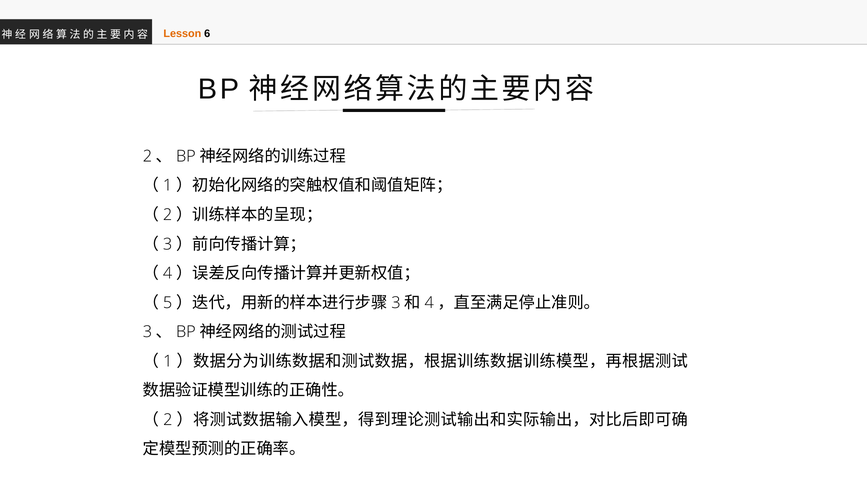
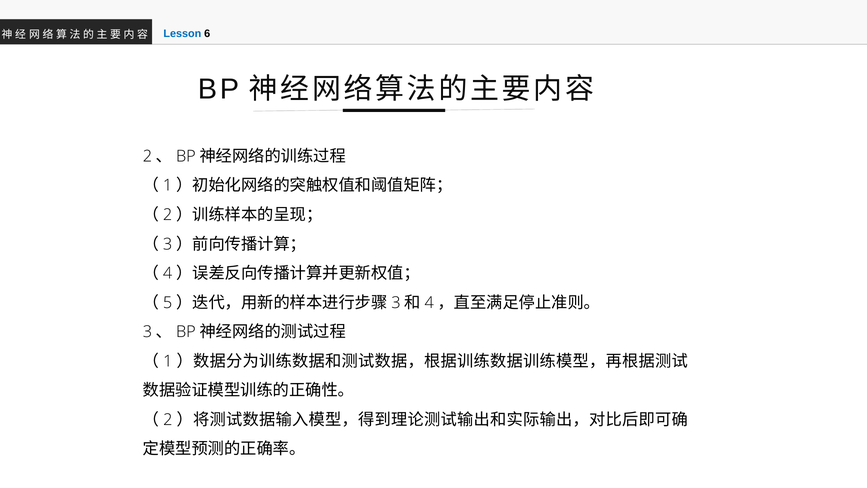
Lesson colour: orange -> blue (182, 33)
